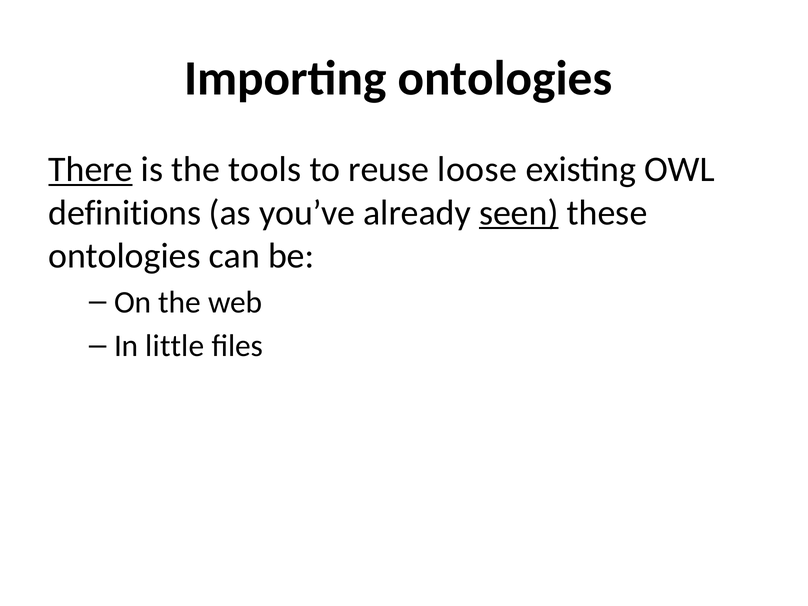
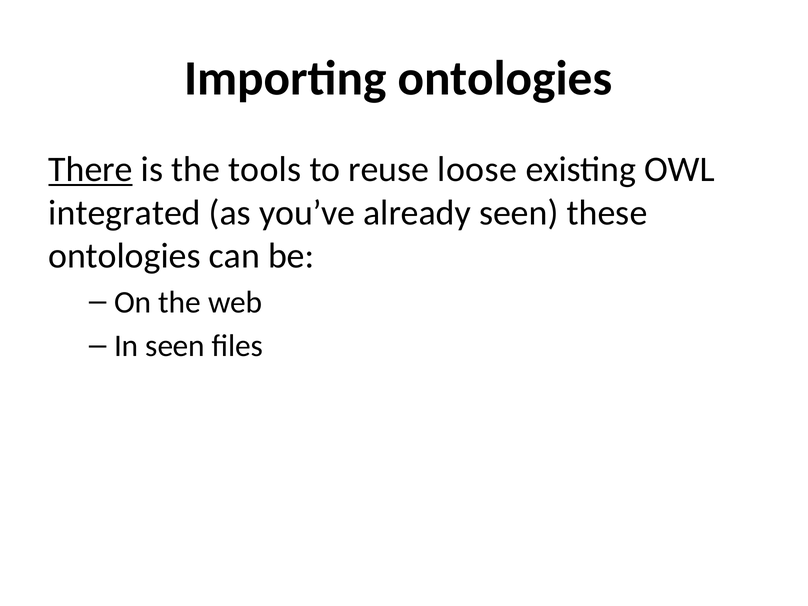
definitions: definitions -> integrated (125, 213)
seen underline: present -> none (519, 213)
In little: little -> seen (175, 346)
